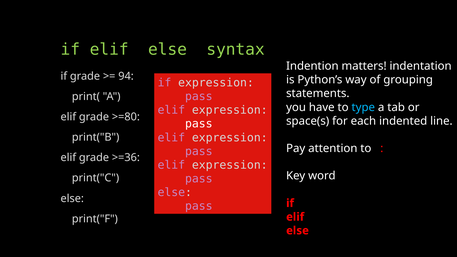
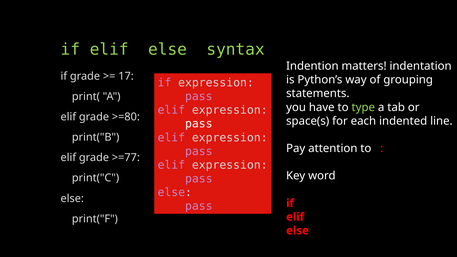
94: 94 -> 17 (126, 76)
type colour: light blue -> light green (363, 107)
>=36: >=36 -> >=77 (126, 158)
